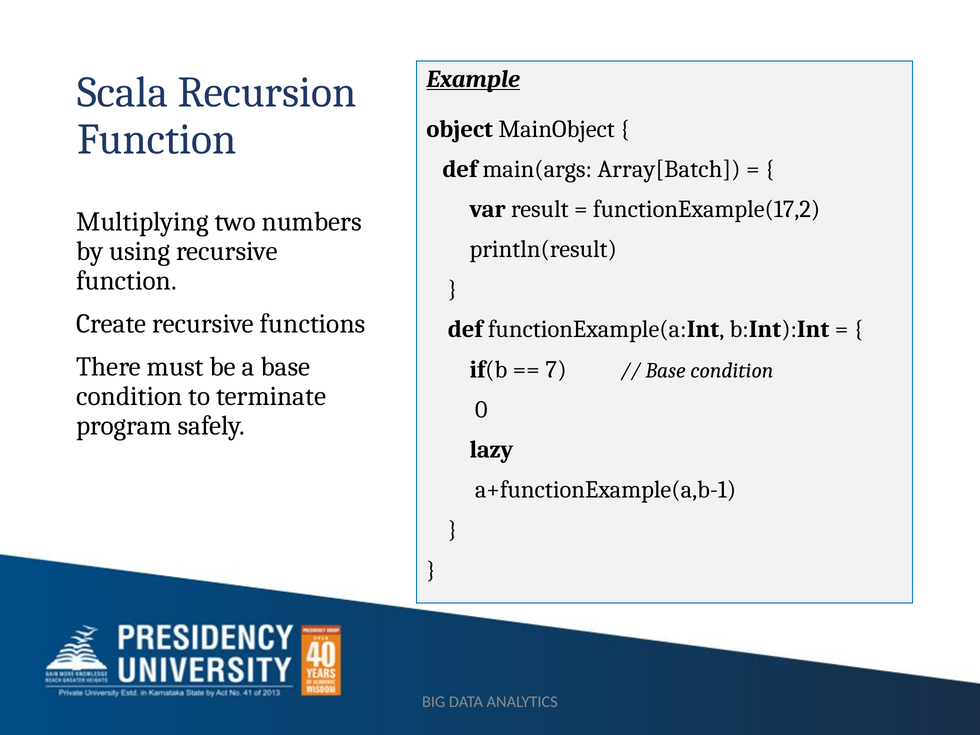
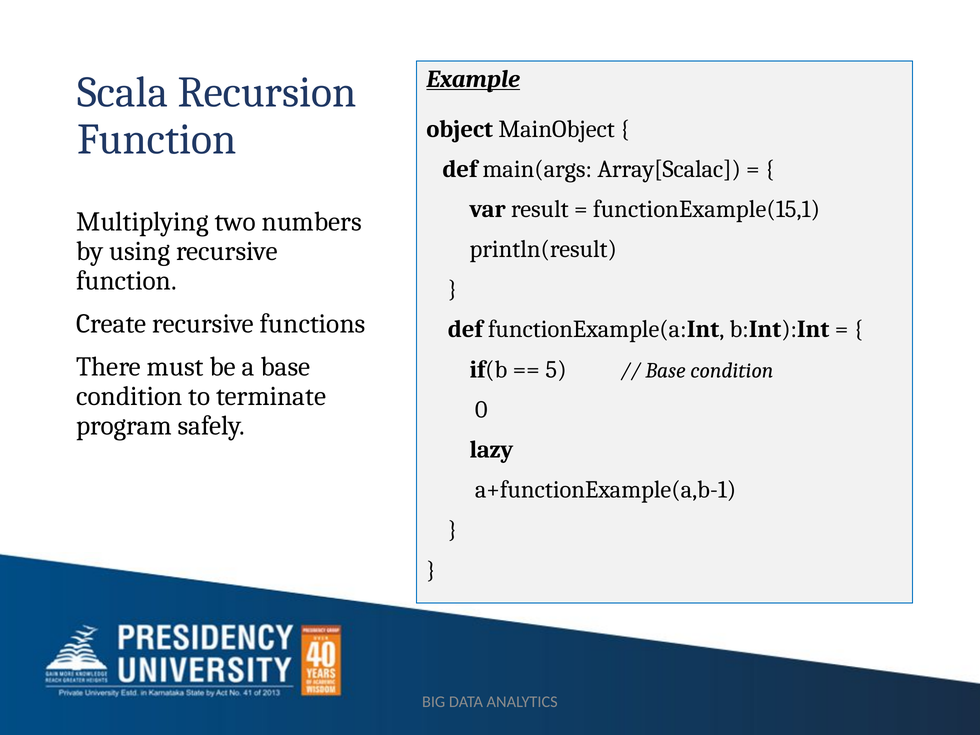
Array[Batch: Array[Batch -> Array[Scalac (669, 169)
functionExample(17,2: functionExample(17,2 -> functionExample(15,1 (707, 209)
7: 7 -> 5 (556, 369)
